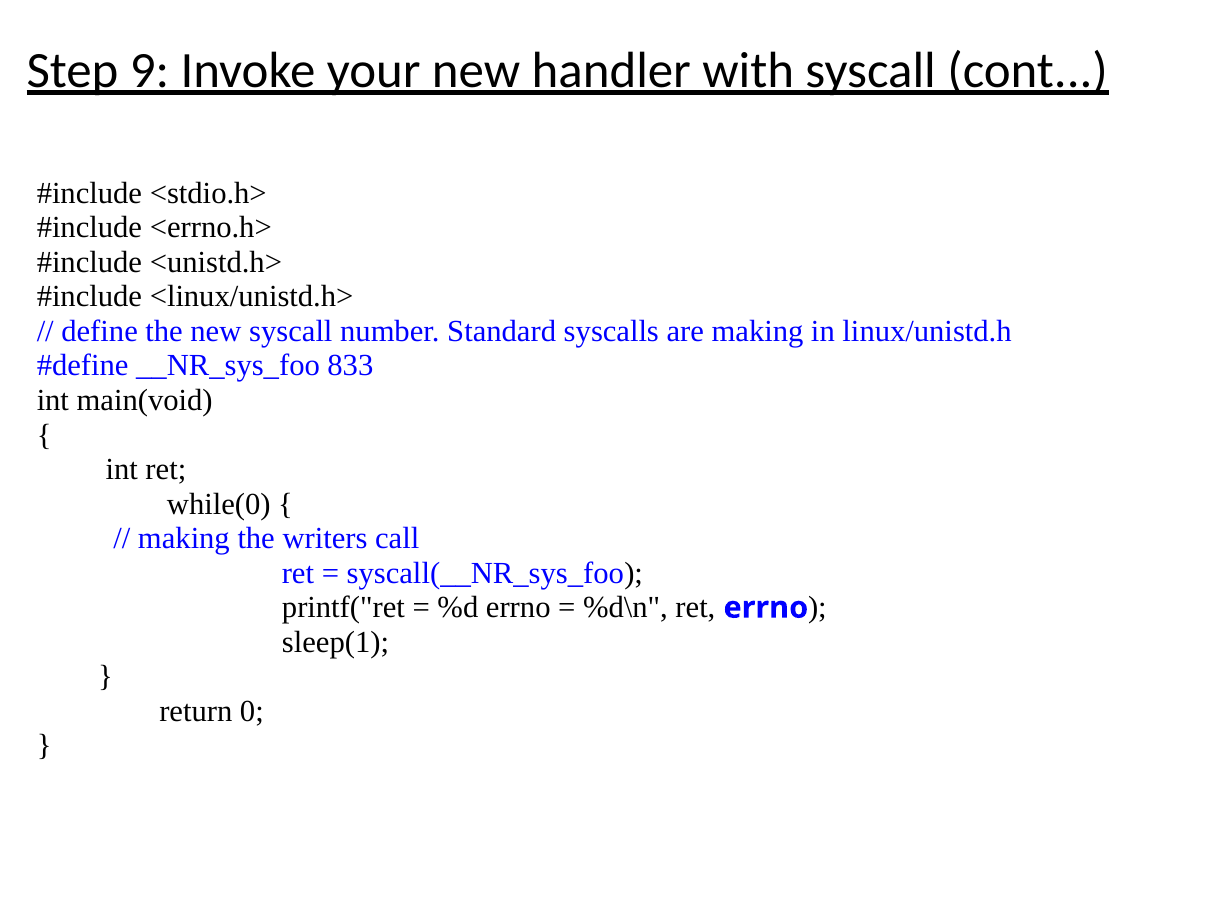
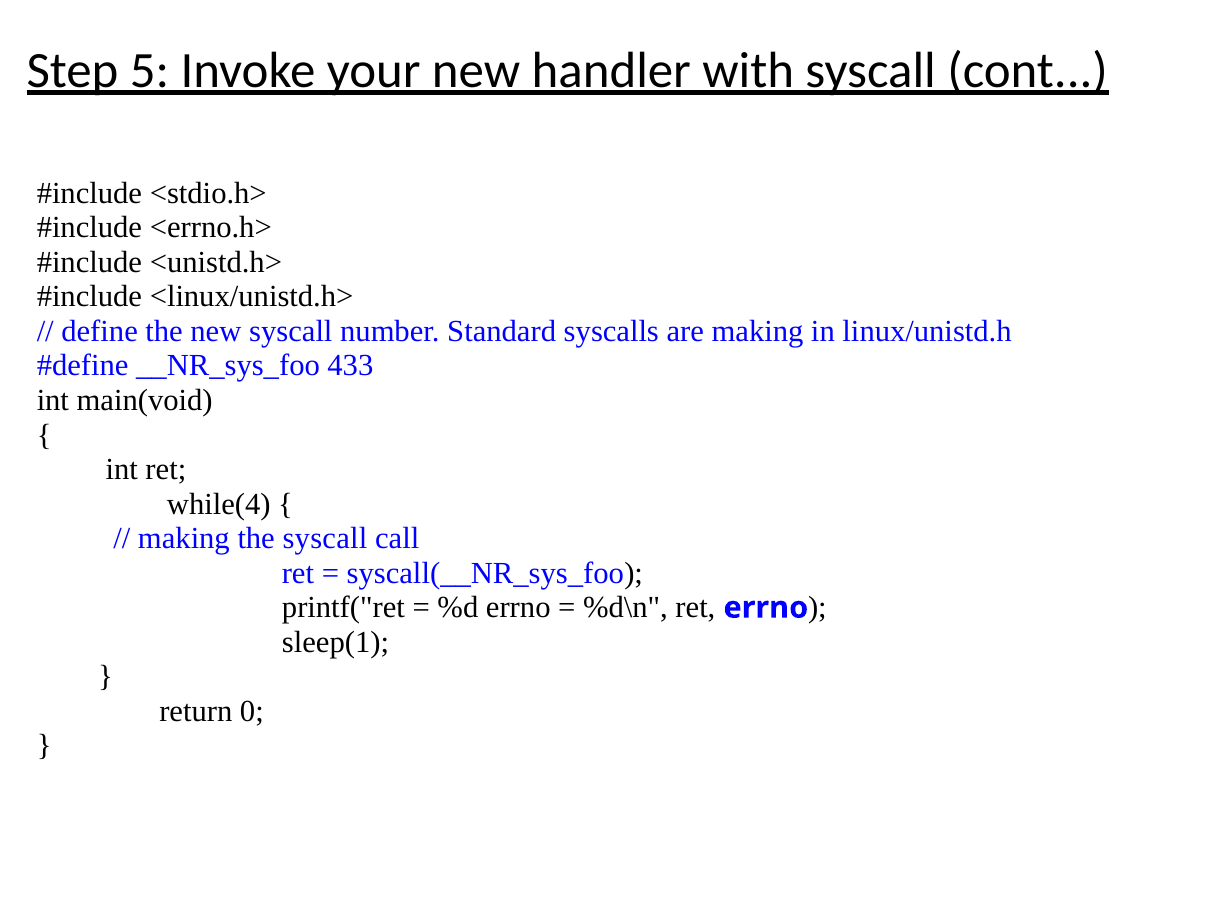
9: 9 -> 5 (150, 71)
833: 833 -> 433 (350, 366)
while(0: while(0 -> while(4 (219, 504)
the writers: writers -> syscall (325, 539)
